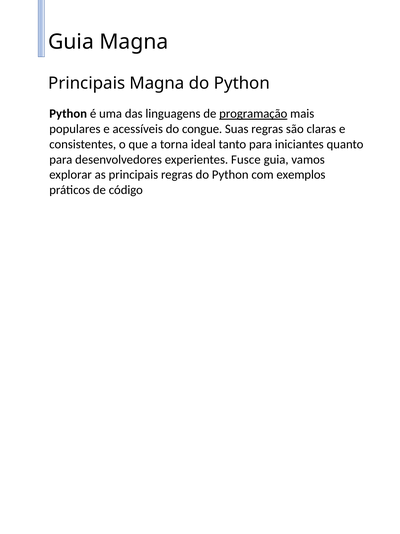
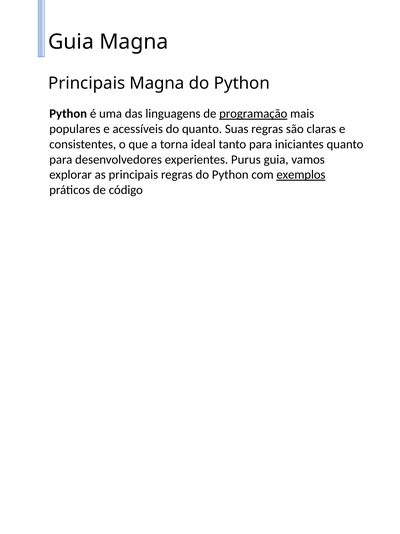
do congue: congue -> quanto (202, 129)
Fusce: Fusce -> Purus (246, 159)
exemplos underline: none -> present (301, 175)
